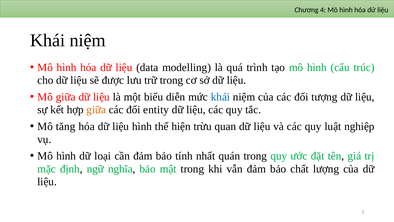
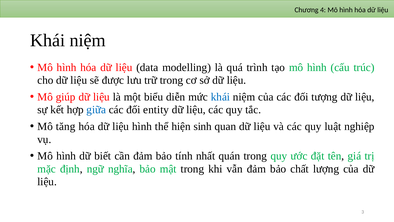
Mô giữa: giữa -> giúp (66, 97)
giữa colour: orange -> blue (96, 110)
trừu: trừu -> sinh (203, 126)
loại: loại -> biết (103, 156)
